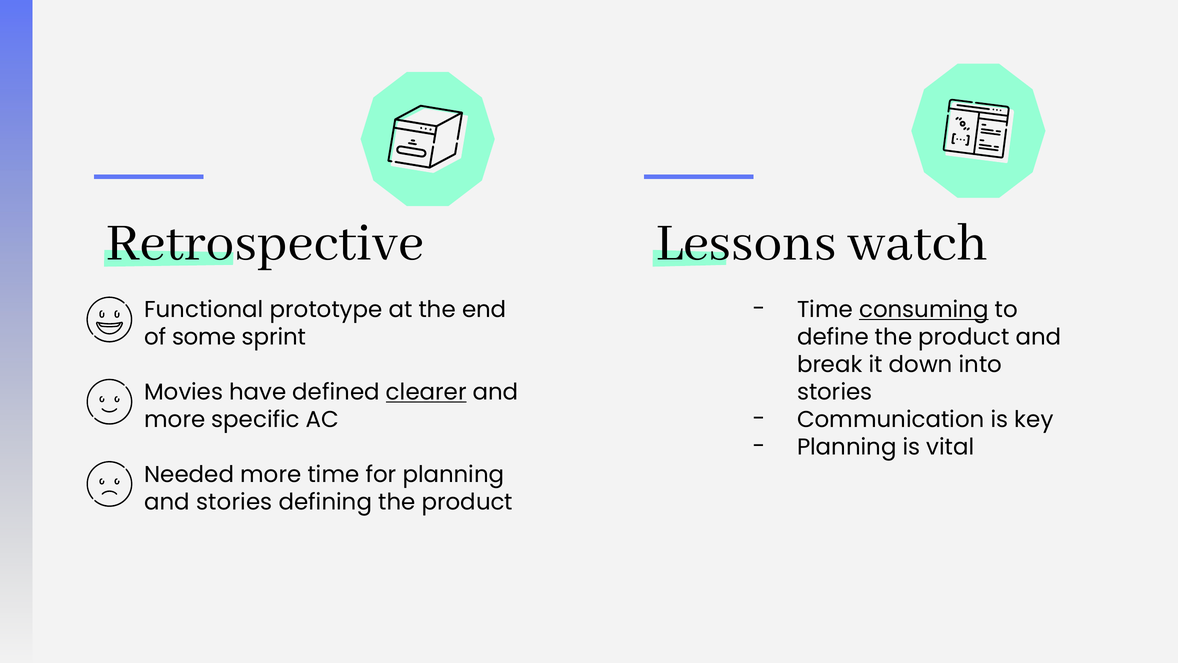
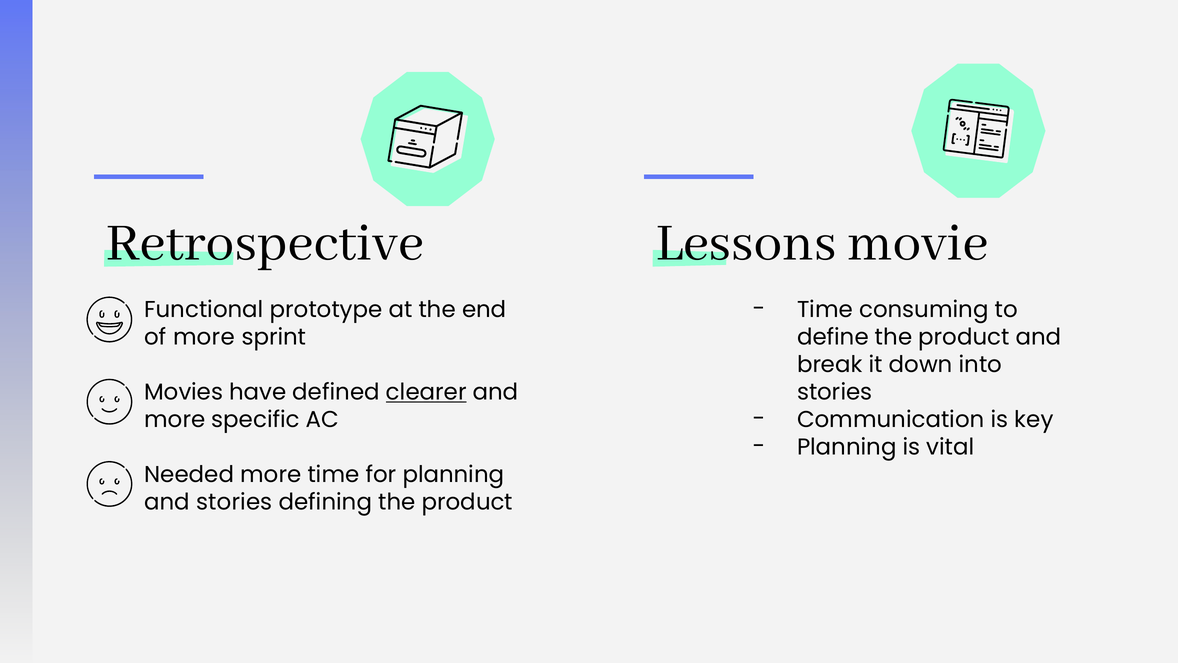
watch: watch -> movie (918, 241)
consuming underline: present -> none (924, 309)
of some: some -> more (204, 337)
